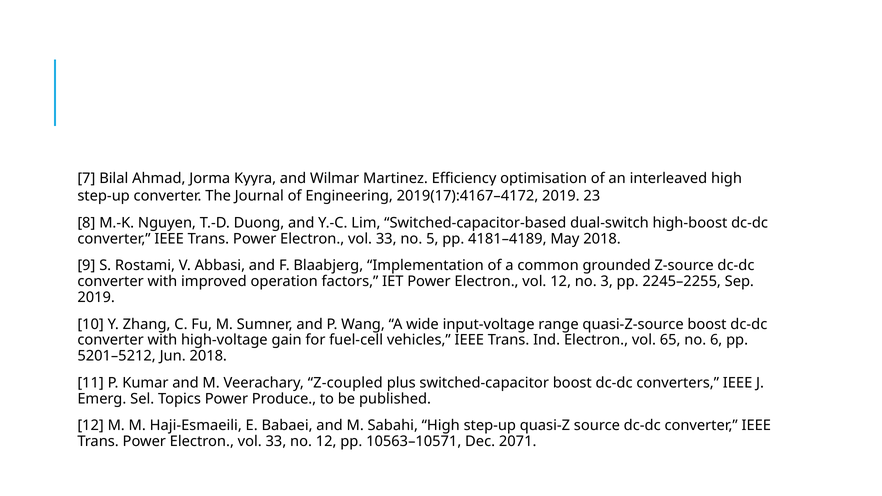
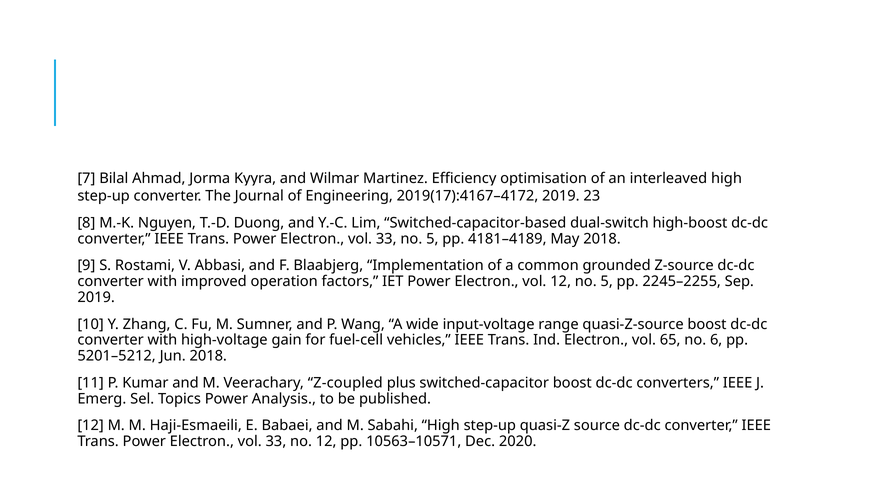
12 no 3: 3 -> 5 (607, 282)
Produce: Produce -> Analysis (284, 399)
2071: 2071 -> 2020 (518, 442)
